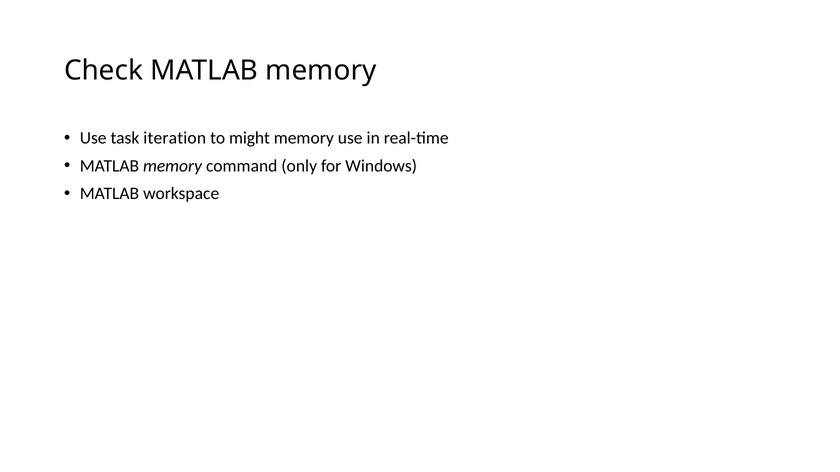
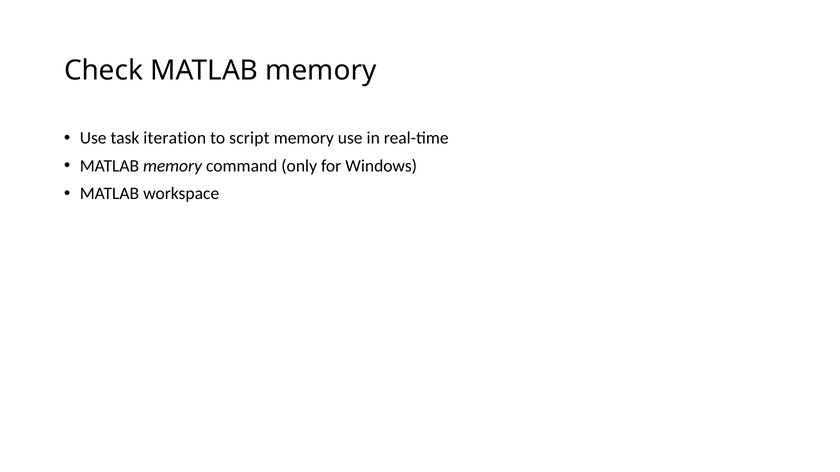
might: might -> script (249, 138)
